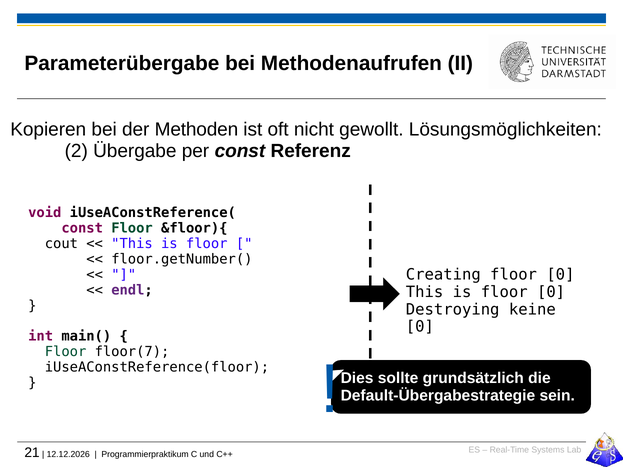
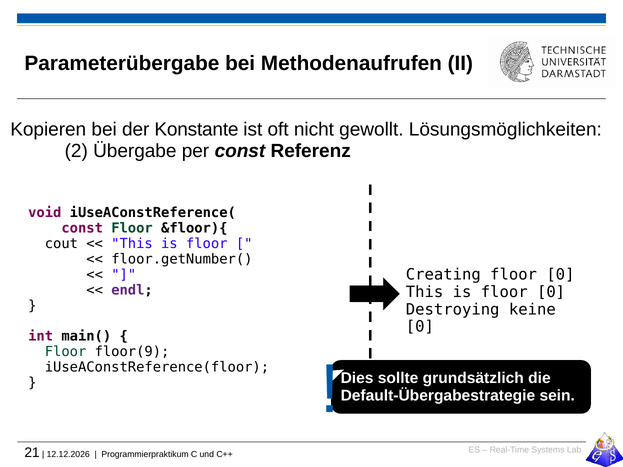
Methoden: Methoden -> Konstante (196, 130)
floor(7: floor(7 -> floor(9 (132, 352)
